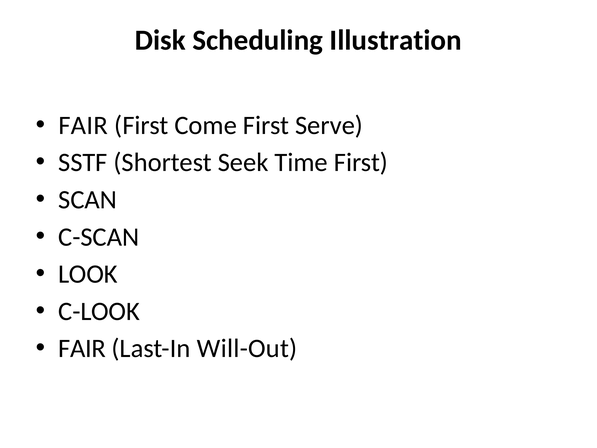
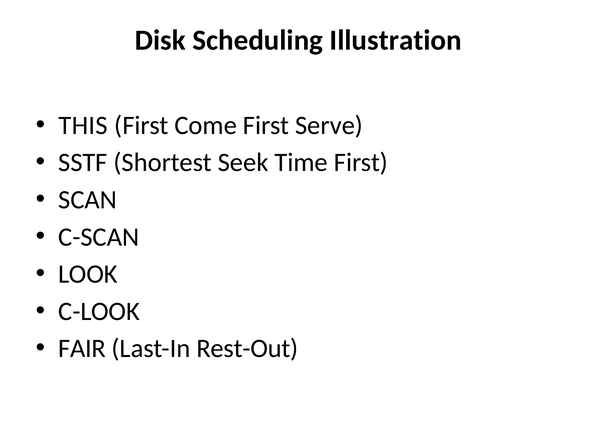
FAIR: FAIR -> THIS (83, 125)
Will-Out: Will-Out -> Rest-Out (247, 348)
